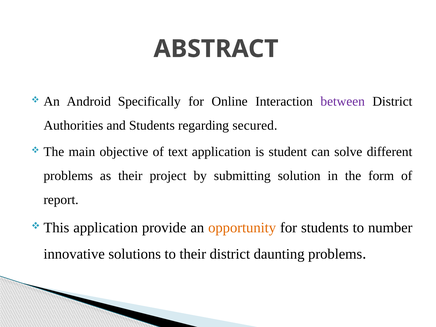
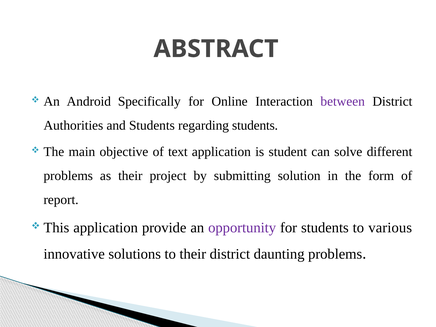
regarding secured: secured -> students (255, 126)
opportunity colour: orange -> purple (242, 228)
number: number -> various (390, 228)
